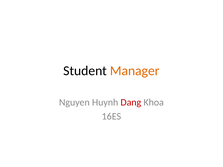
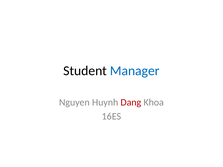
Manager colour: orange -> blue (135, 71)
